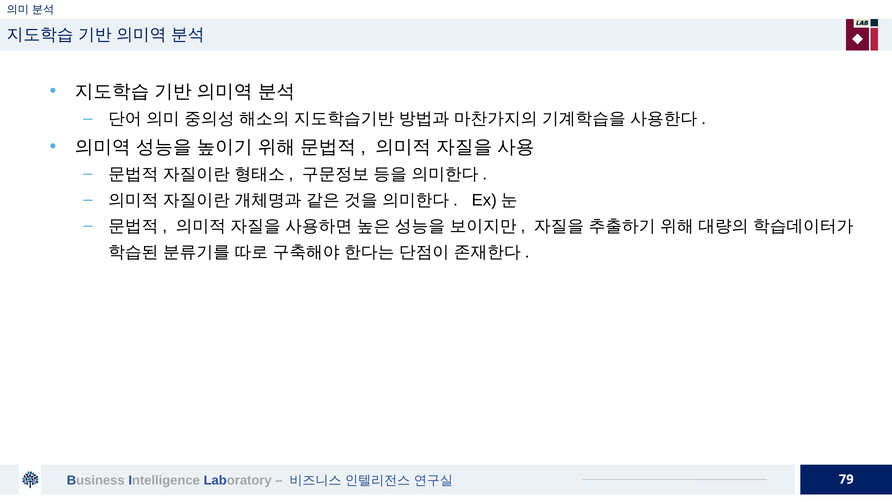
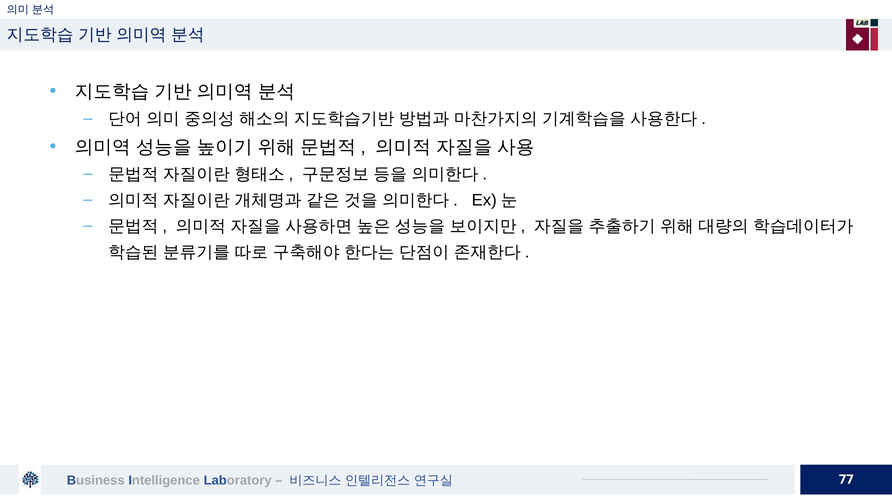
79: 79 -> 77 (846, 479)
